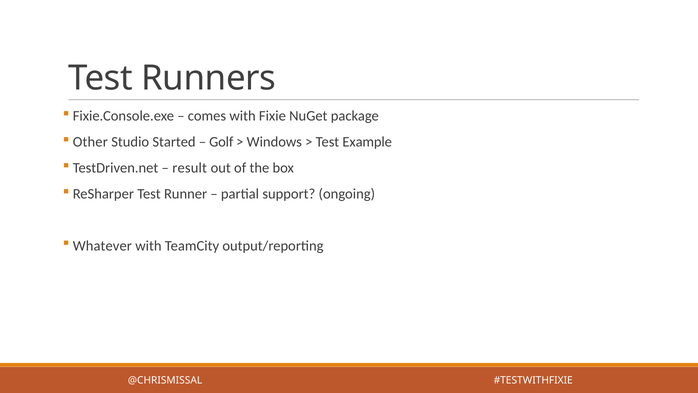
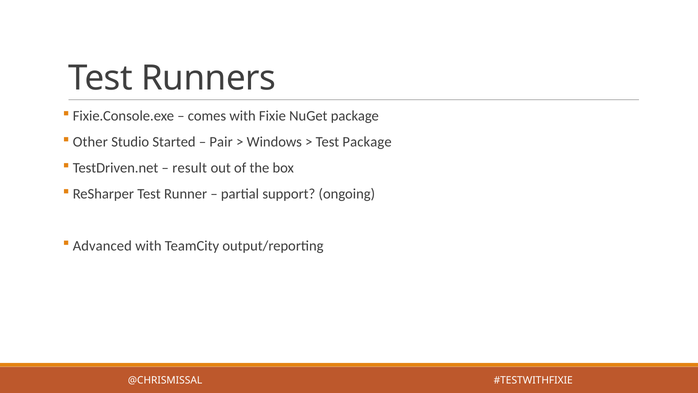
Golf: Golf -> Pair (221, 142)
Test Example: Example -> Package (367, 142)
Whatever: Whatever -> Advanced (102, 245)
